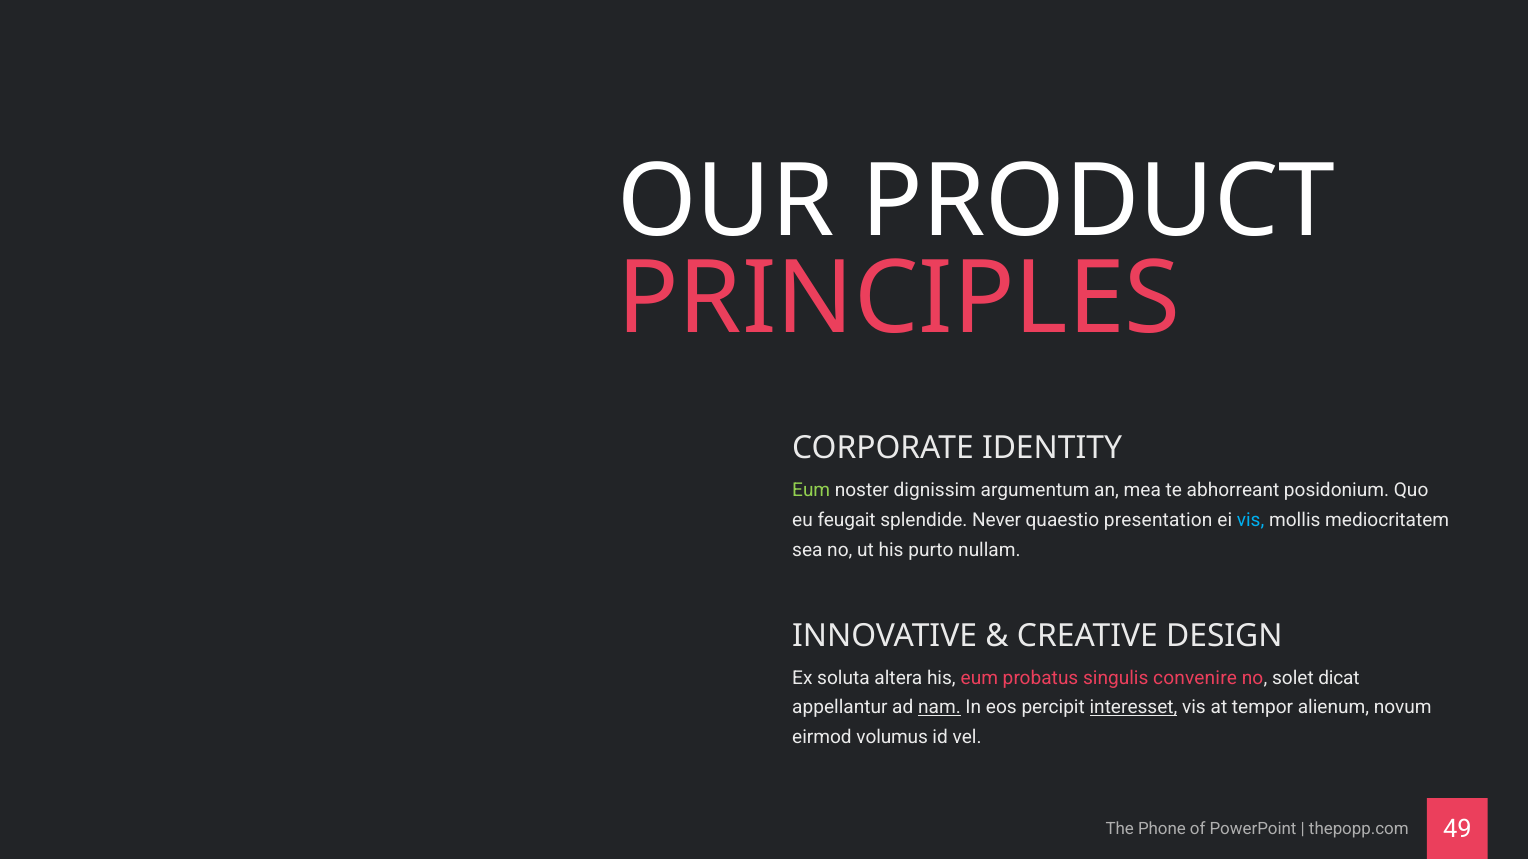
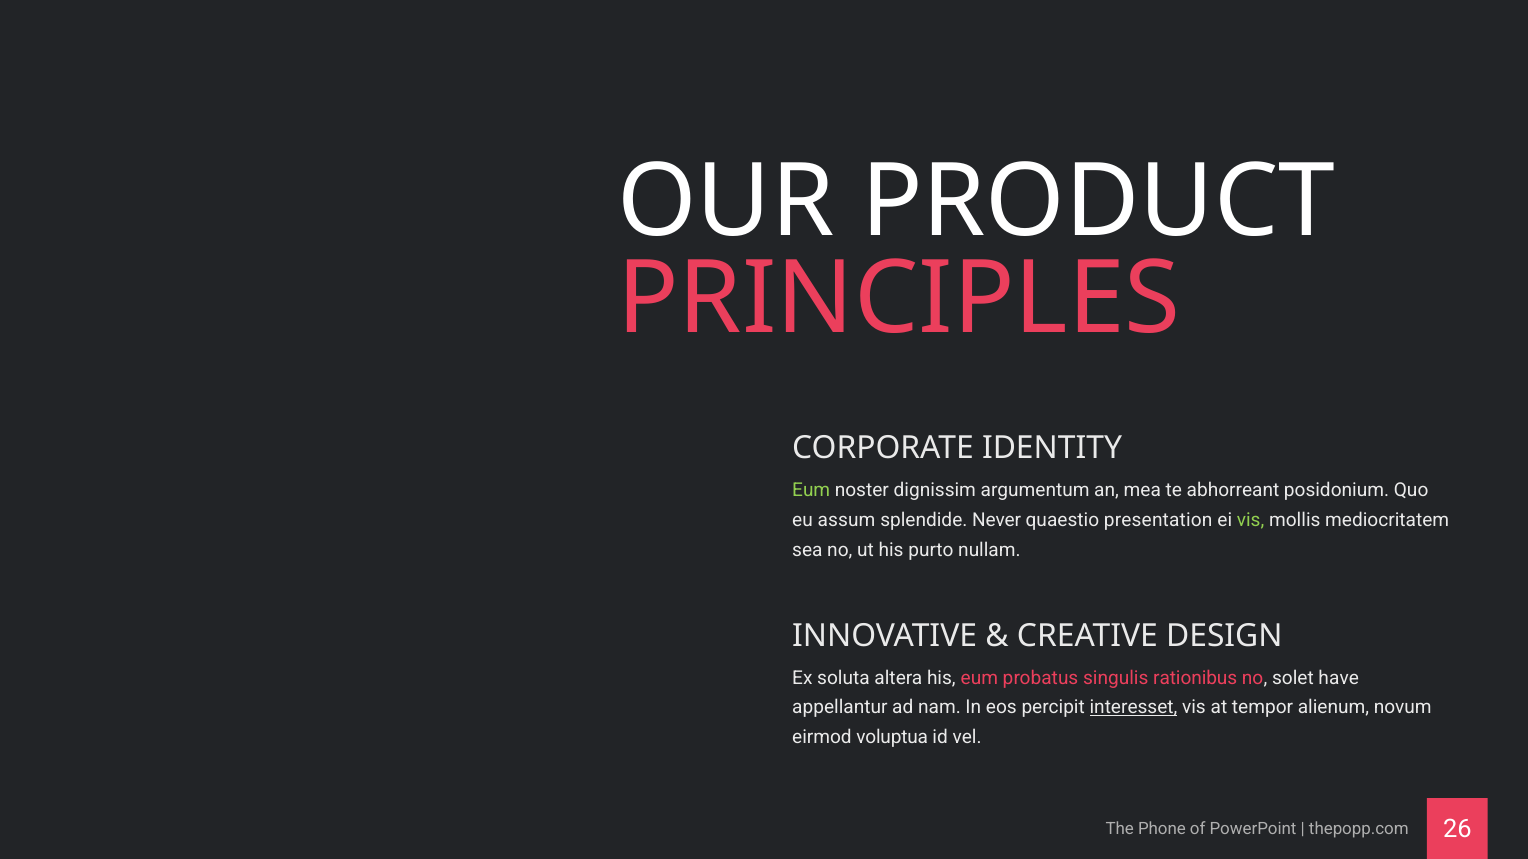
feugait: feugait -> assum (846, 520)
vis colour: light blue -> light green (1251, 520)
convenire: convenire -> rationibus (1195, 678)
dicat: dicat -> have (1339, 678)
nam underline: present -> none (939, 708)
volumus: volumus -> voluptua (892, 738)
49: 49 -> 26 (1457, 830)
